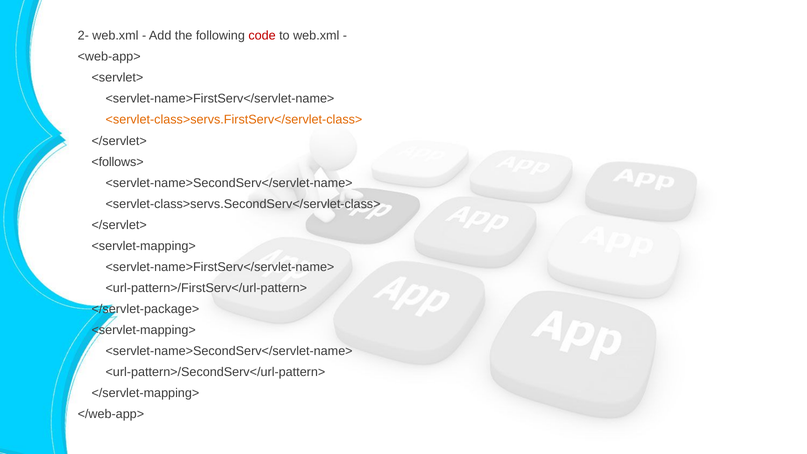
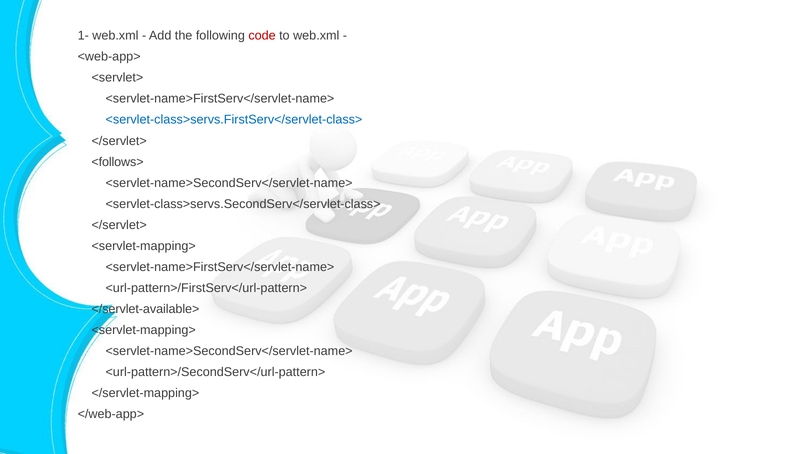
2-: 2- -> 1- (83, 36)
<servlet-class>servs.FirstServ</servlet-class> colour: orange -> blue (234, 120)
</servlet-package>: </servlet-package> -> </servlet-available> (145, 309)
